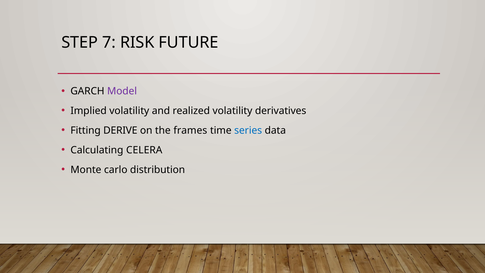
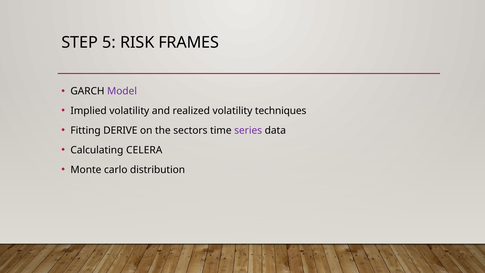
7: 7 -> 5 (109, 42)
FUTURE: FUTURE -> FRAMES (189, 42)
derivatives: derivatives -> techniques (281, 111)
frames: frames -> sectors (190, 130)
series colour: blue -> purple (248, 130)
